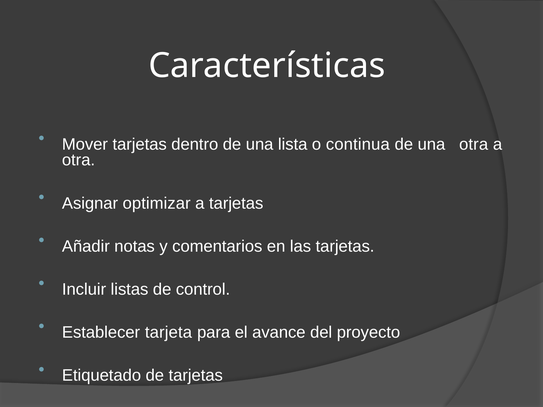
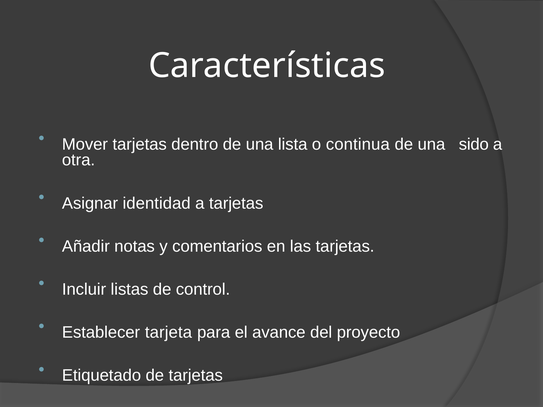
una otra: otra -> sido (474, 144)
optimizar: optimizar -> identidad (157, 203)
